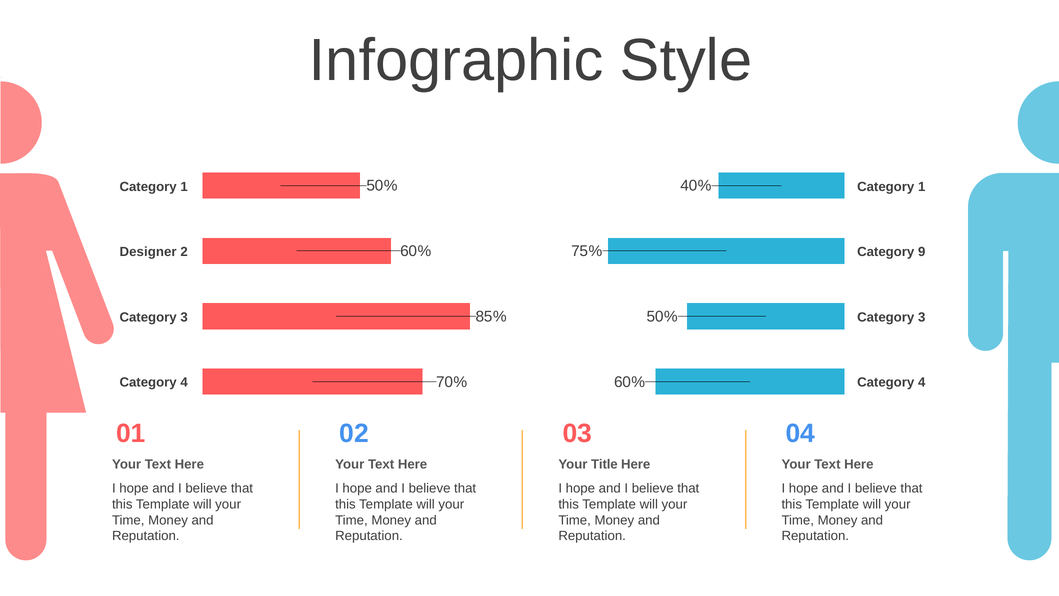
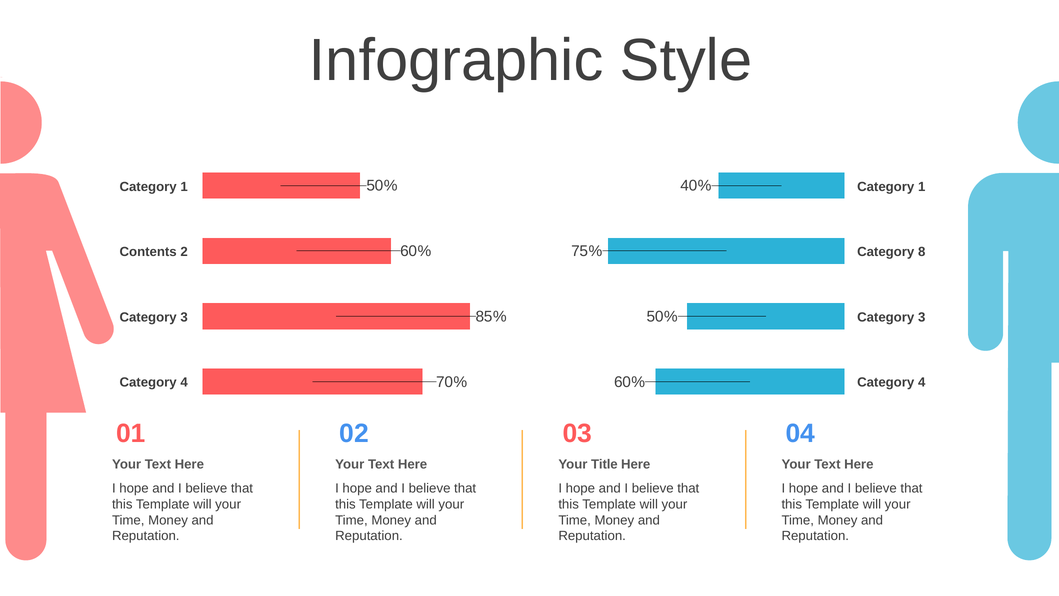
Designer: Designer -> Contents (148, 252)
9: 9 -> 8 (922, 252)
